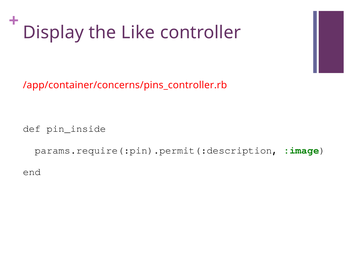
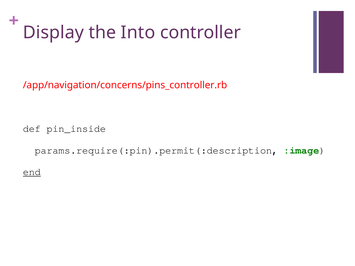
Like: Like -> Into (138, 32)
/app/container/concerns/pins_controller.rb: /app/container/concerns/pins_controller.rb -> /app/navigation/concerns/pins_controller.rb (125, 85)
end underline: none -> present (32, 172)
